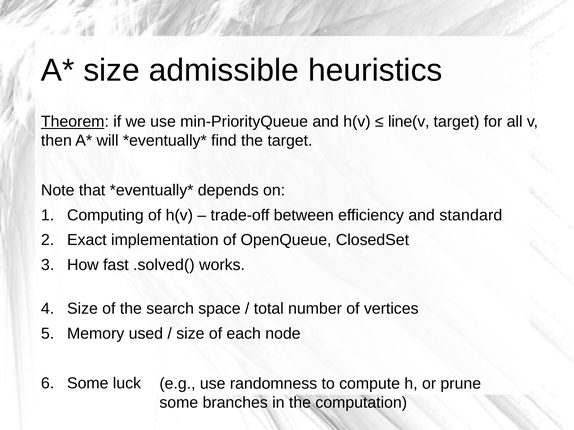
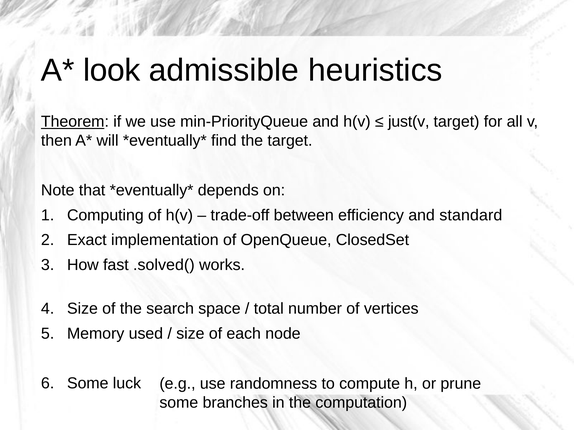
size: size -> look (112, 70)
line(v: line(v -> just(v (409, 122)
